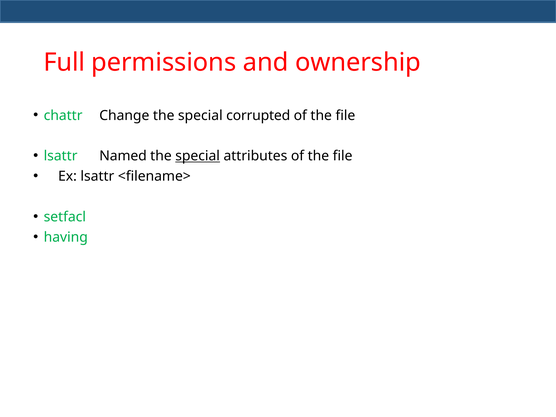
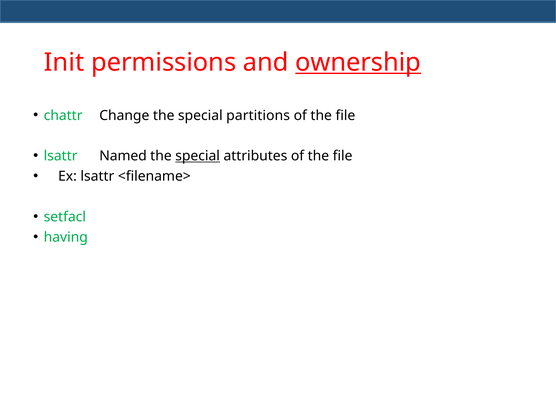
Full: Full -> Init (64, 62)
ownership underline: none -> present (358, 62)
corrupted: corrupted -> partitions (258, 115)
